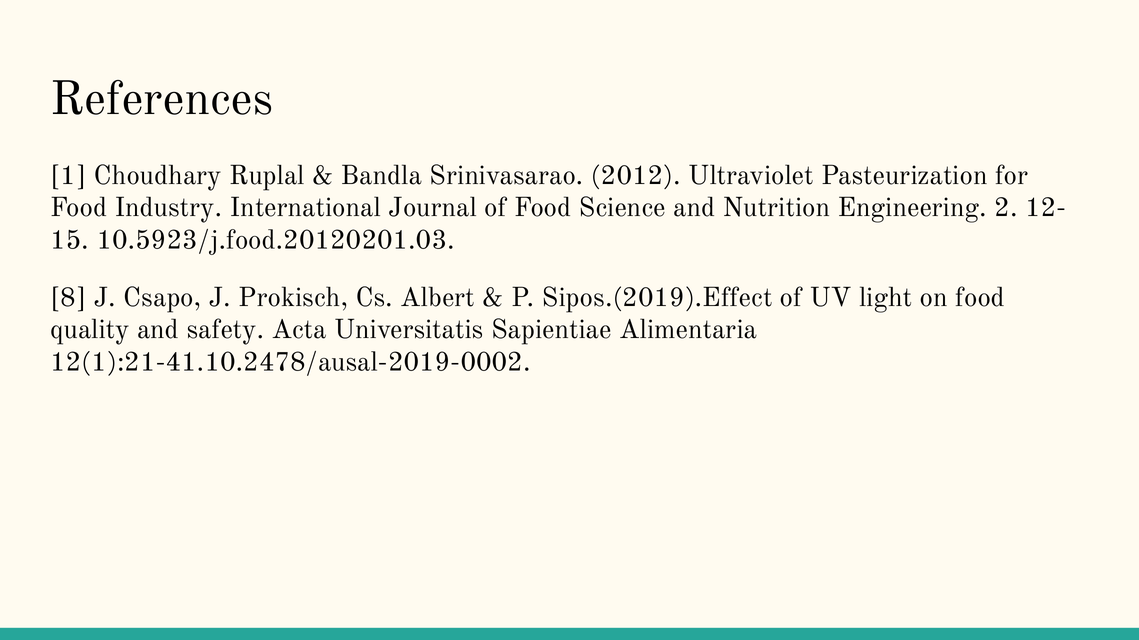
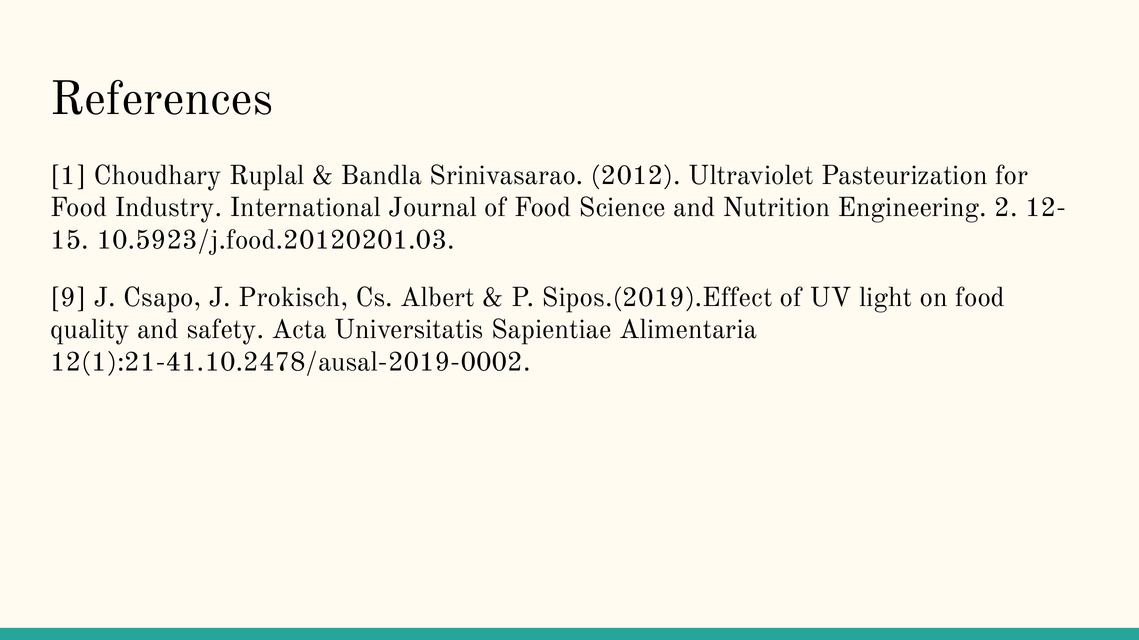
8: 8 -> 9 (68, 297)
